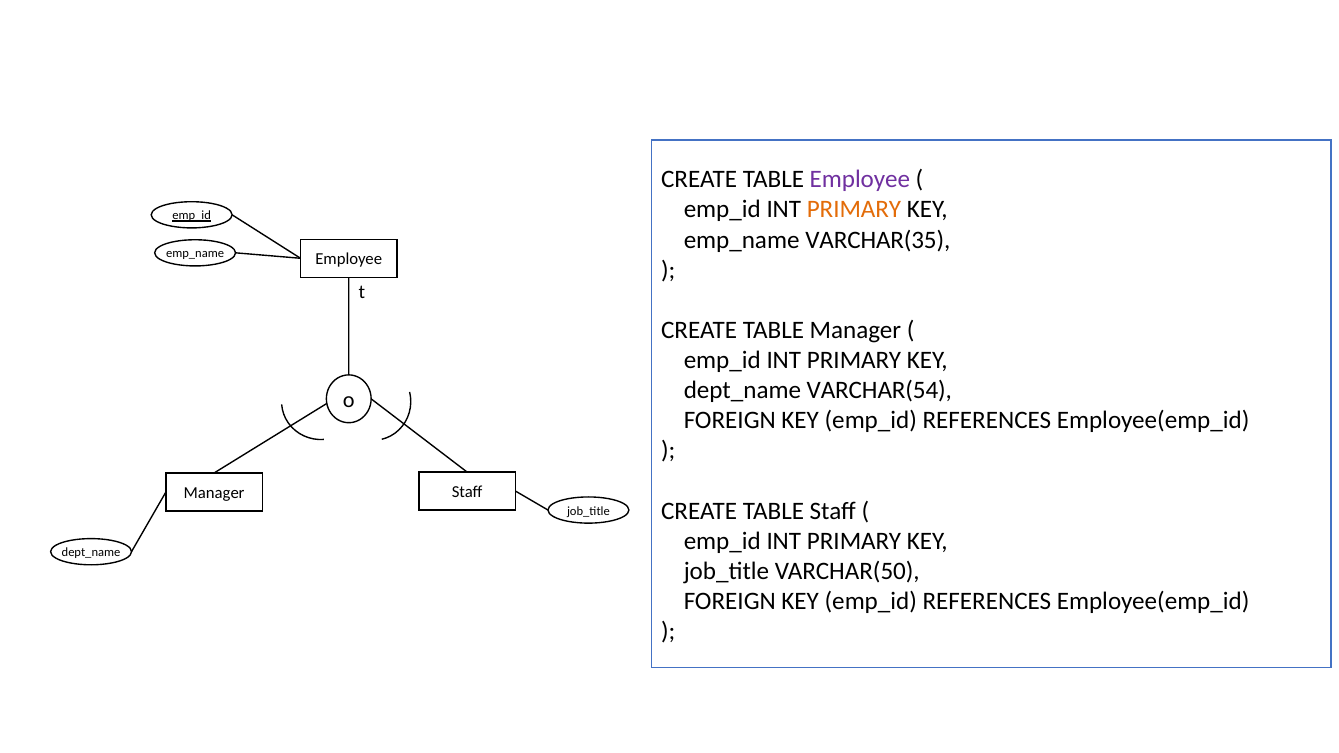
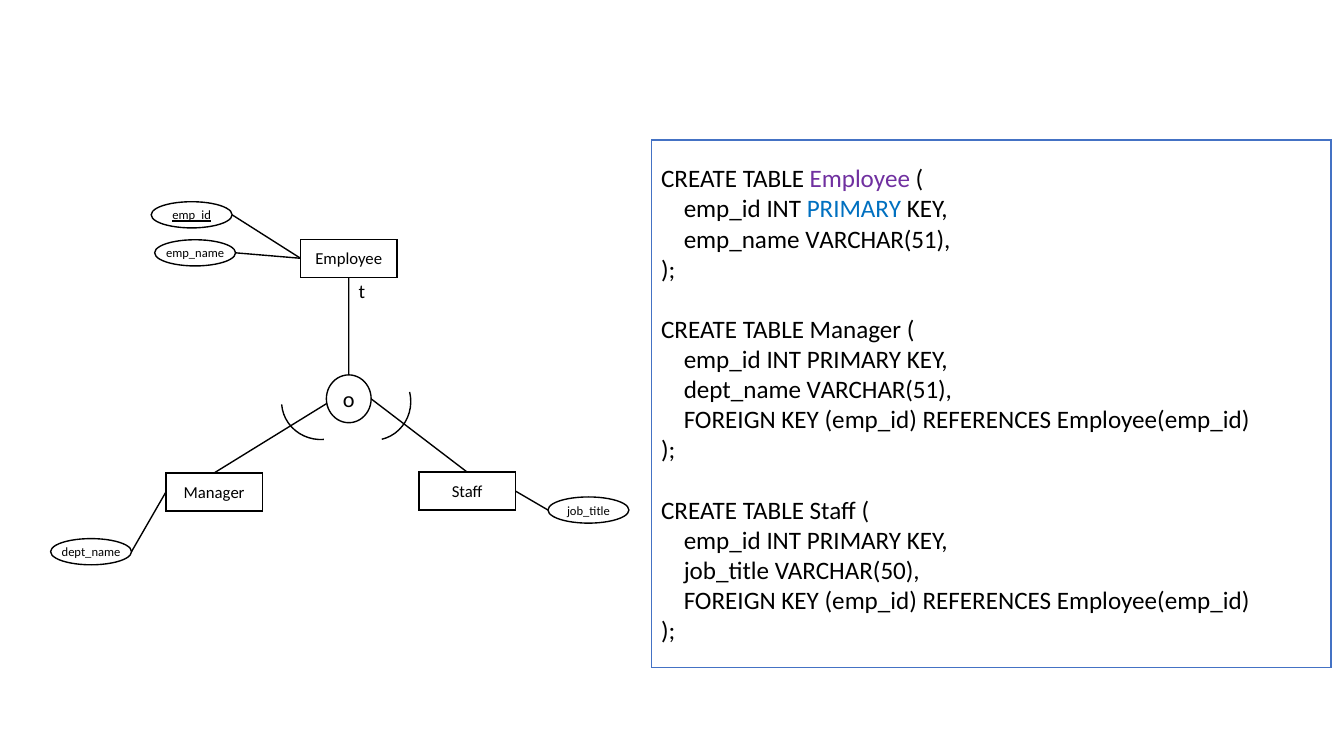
PRIMARY colour: orange -> blue (854, 210)
emp_name VARCHAR(35: VARCHAR(35 -> VARCHAR(51 (878, 240)
dept_name VARCHAR(54: VARCHAR(54 -> VARCHAR(51 (879, 390)
